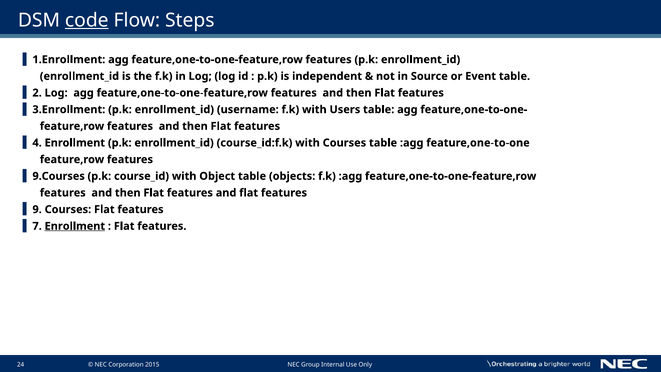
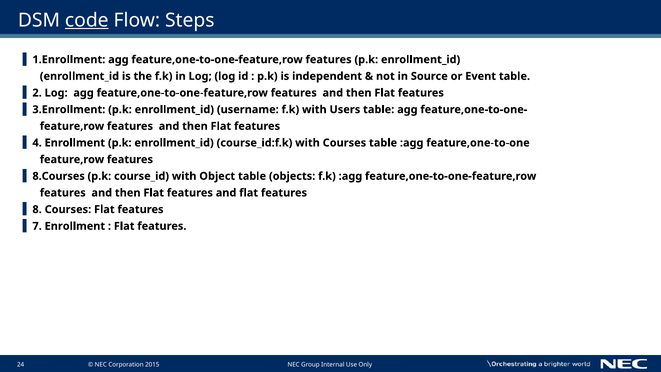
9.Courses: 9.Courses -> 8.Courses (59, 176)
9: 9 -> 8 (37, 209)
Enrollment underline: present -> none (75, 226)
